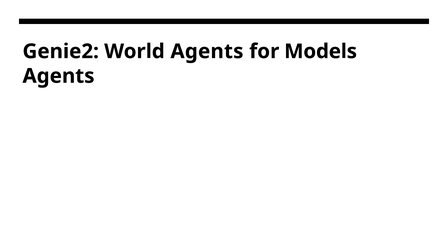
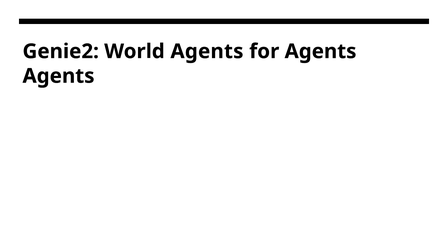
for Models: Models -> Agents (321, 51)
